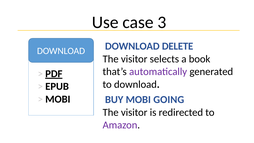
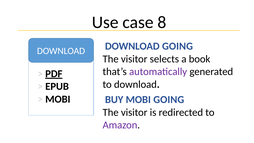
3: 3 -> 8 (162, 22)
DOWNLOAD DELETE: DELETE -> GOING (177, 46)
